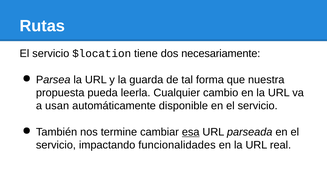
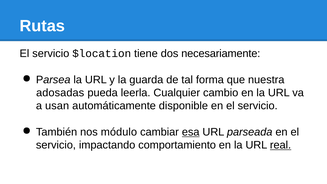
propuesta: propuesta -> adosadas (60, 93)
termine: termine -> módulo (119, 132)
funcionalidades: funcionalidades -> comportamiento (177, 145)
real underline: none -> present (281, 145)
